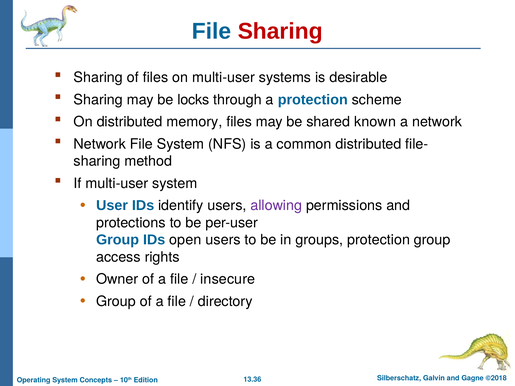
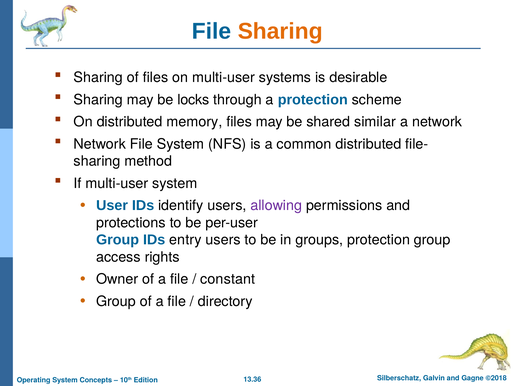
Sharing colour: red -> orange (280, 31)
known: known -> similar (375, 122)
open: open -> entry (185, 240)
insecure: insecure -> constant (228, 279)
